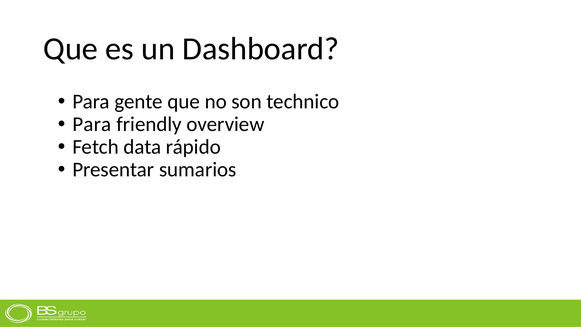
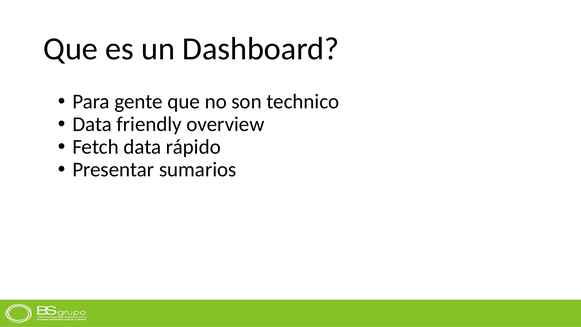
Para: Para -> Data (92, 124)
